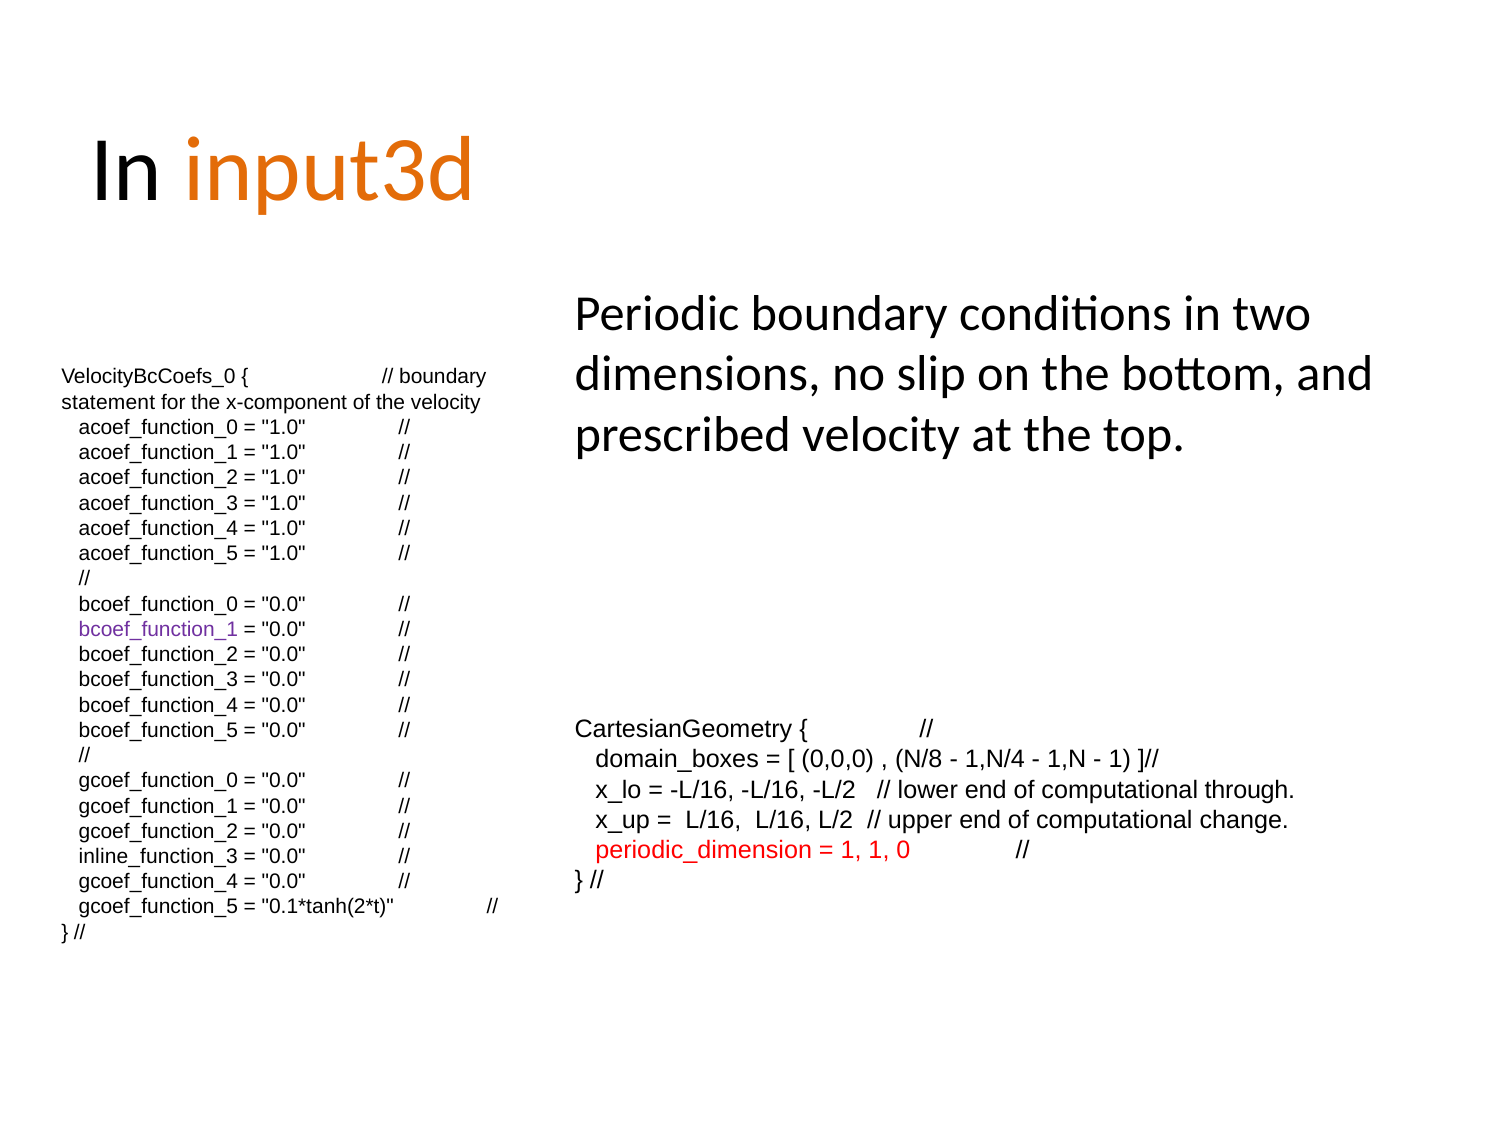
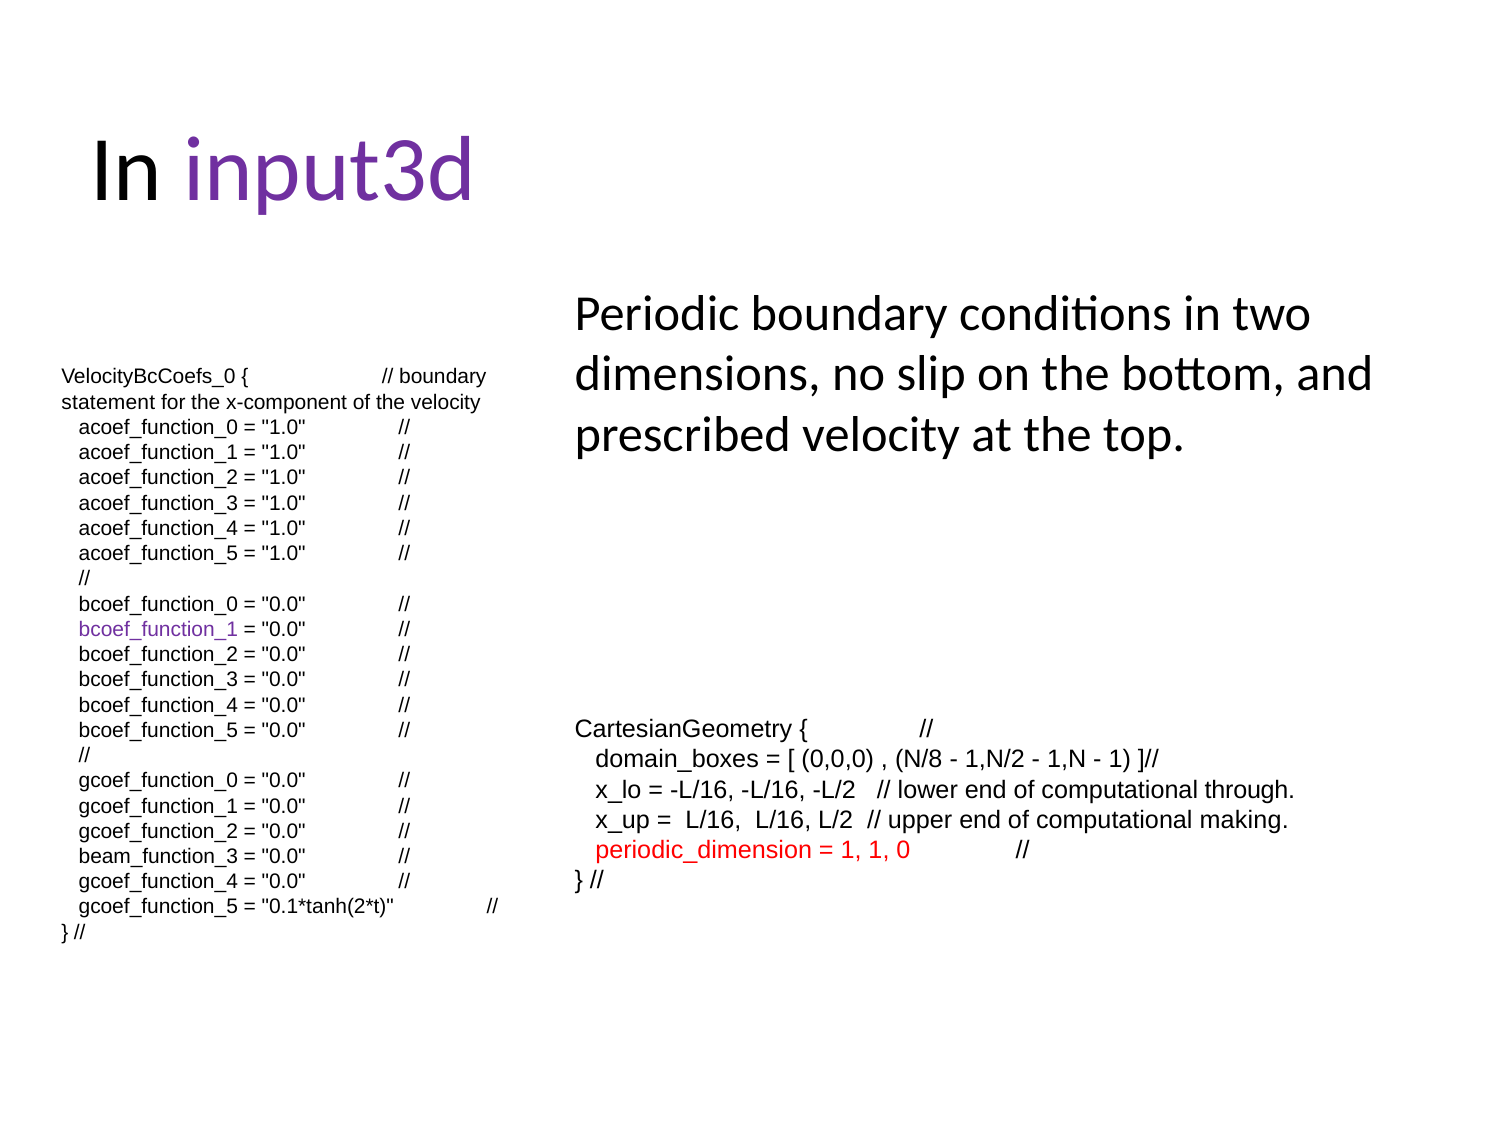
input3d colour: orange -> purple (330, 170)
1,N/4: 1,N/4 -> 1,N/2 (995, 759)
change: change -> making (1244, 820)
inline_function_3: inline_function_3 -> beam_function_3 (158, 856)
